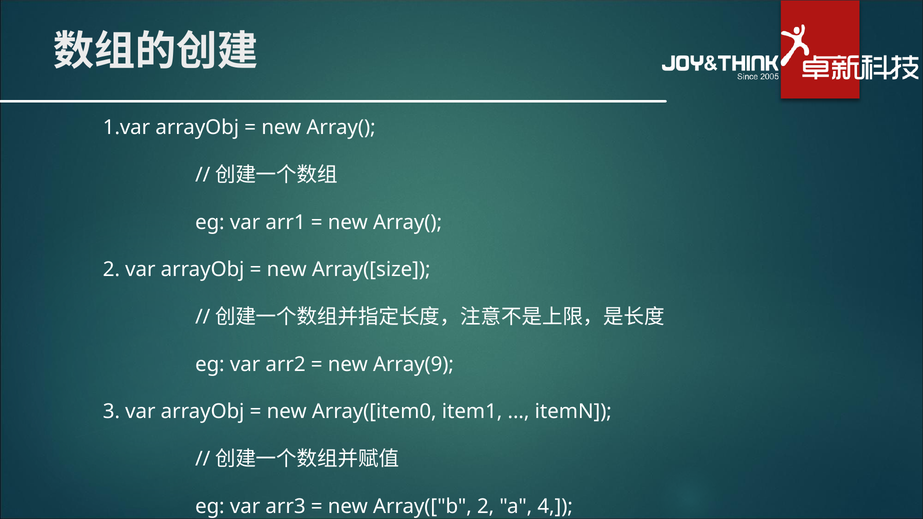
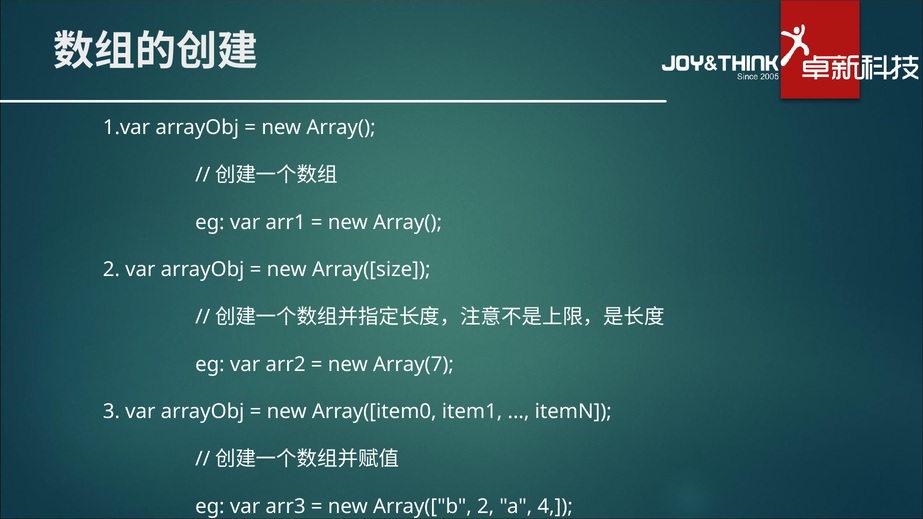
Array(9: Array(9 -> Array(7 (413, 365)
